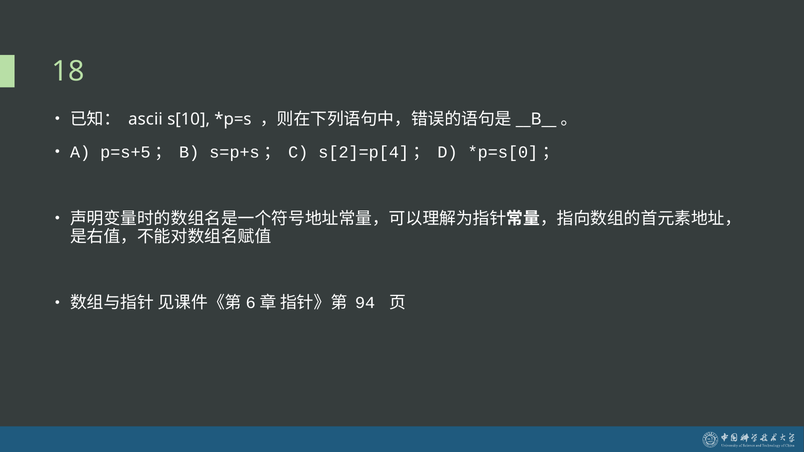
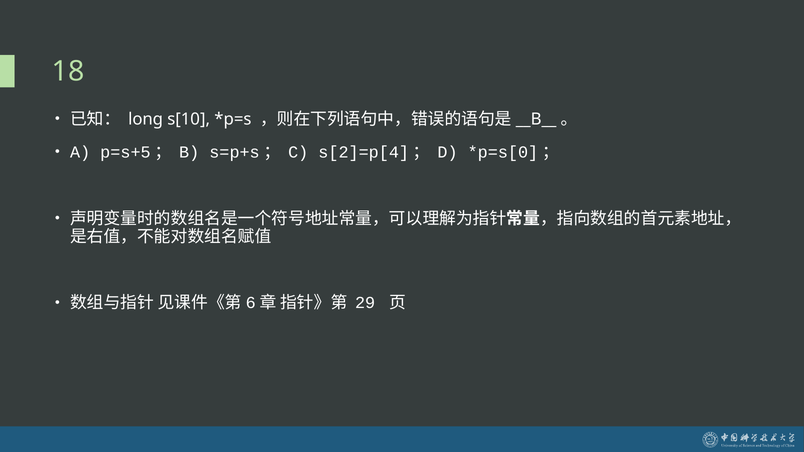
ascii: ascii -> long (146, 119)
94: 94 -> 29 (365, 303)
